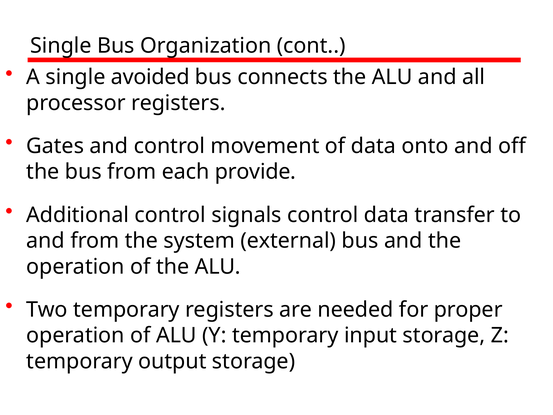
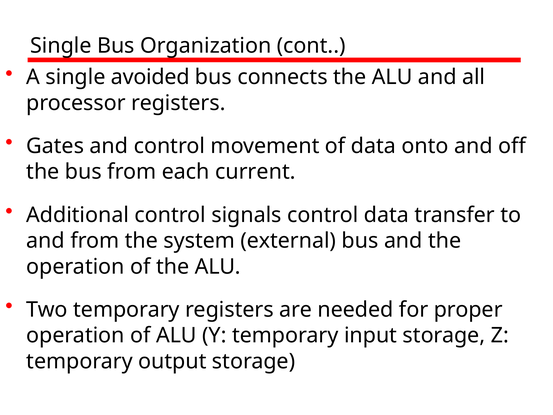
provide: provide -> current (255, 172)
